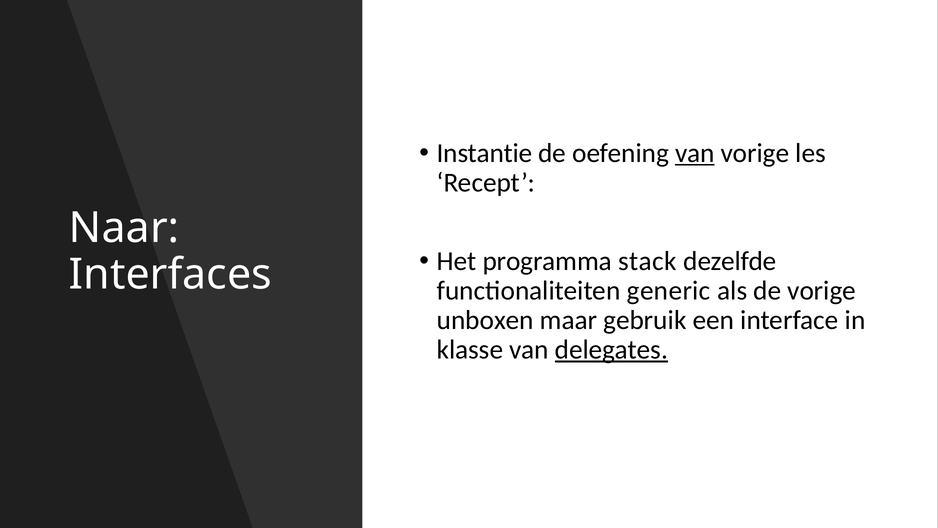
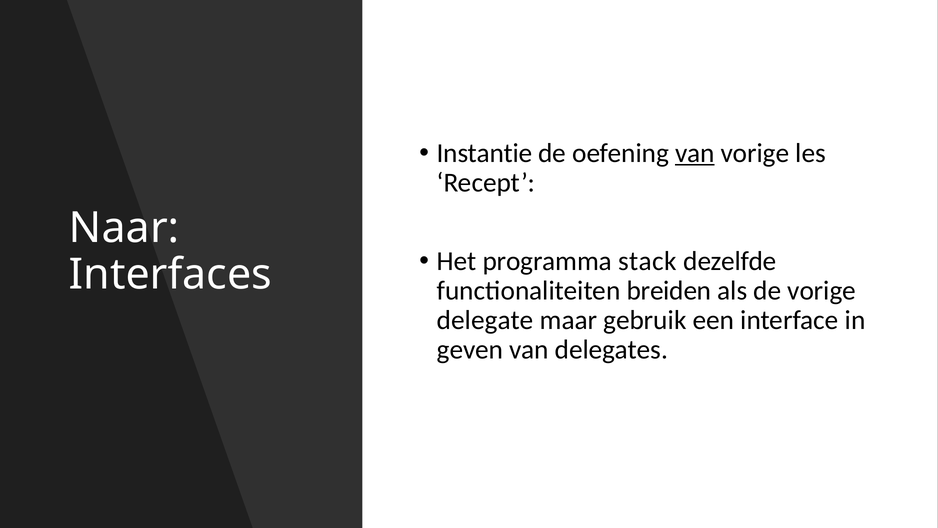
generic: generic -> breiden (669, 290)
unboxen: unboxen -> delegate (485, 320)
klasse: klasse -> geven (470, 349)
delegates underline: present -> none (611, 349)
